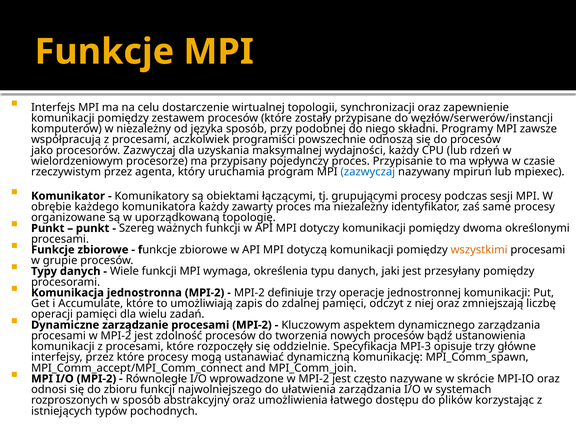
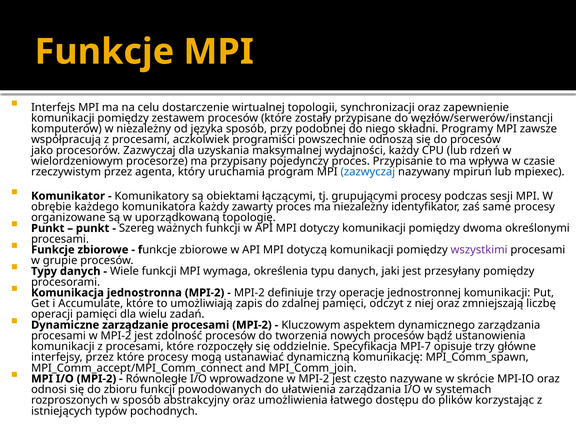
wszystkimi colour: orange -> purple (479, 250)
MPI-3: MPI-3 -> MPI-7 (416, 346)
najwolniejszego: najwolniejszego -> powodowanych (220, 389)
